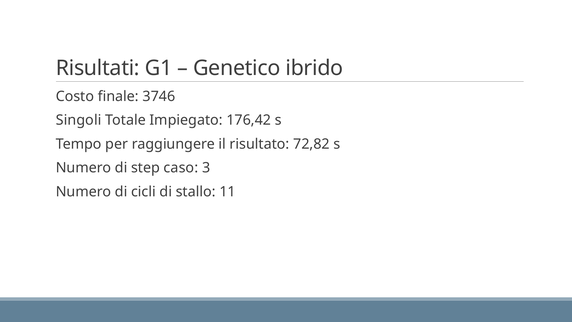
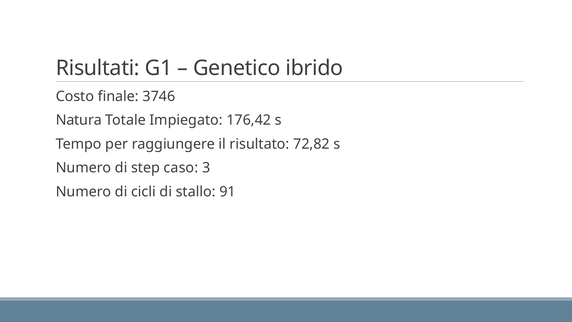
Singoli: Singoli -> Natura (79, 120)
11: 11 -> 91 (228, 192)
